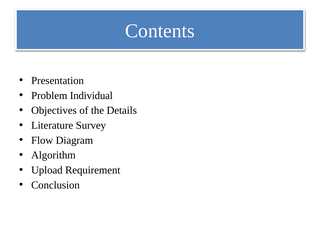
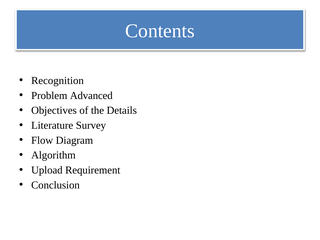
Presentation: Presentation -> Recognition (58, 81)
Individual: Individual -> Advanced (91, 95)
